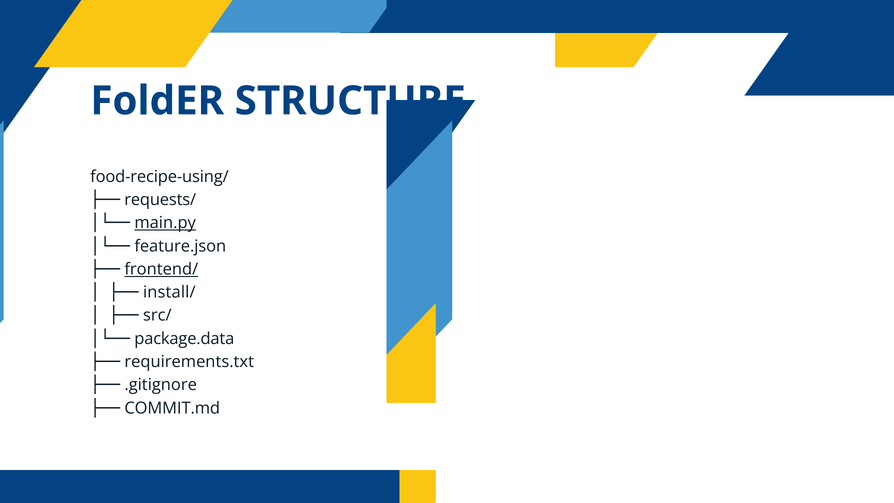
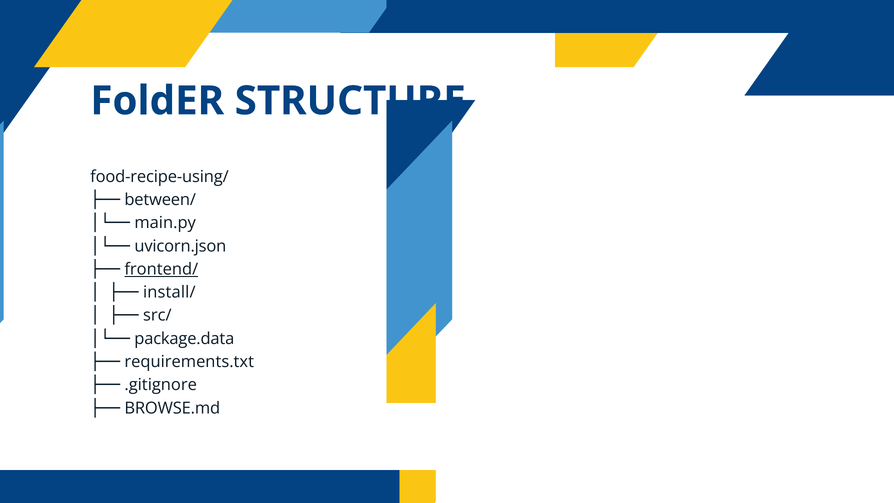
requests/: requests/ -> between/ (160, 200)
main.py underline: present -> none (165, 223)
feature.json: feature.json -> uvicorn.json (180, 246)
COMMIT.md: COMMIT.md -> BROWSE.md (172, 408)
